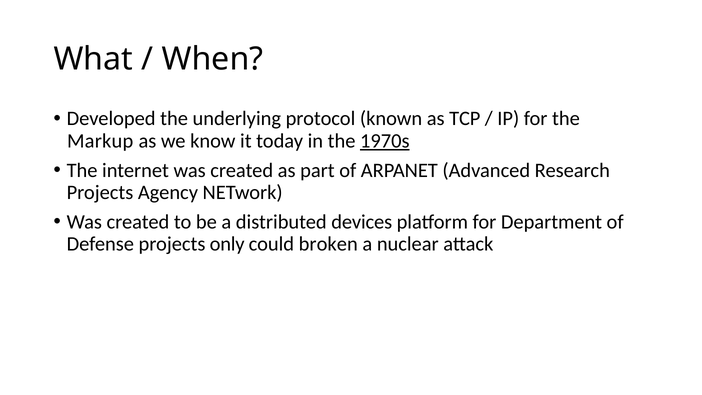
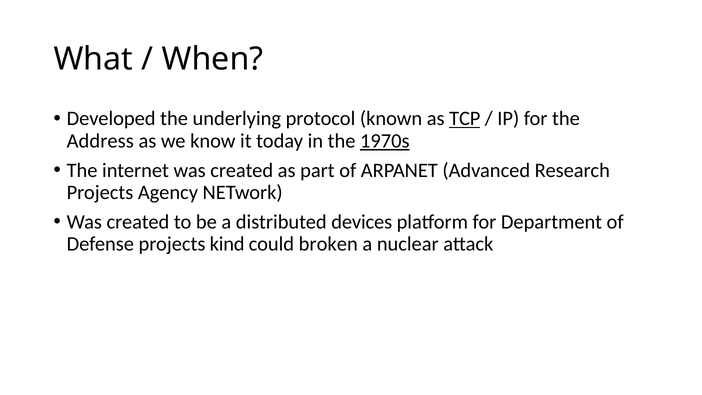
TCP underline: none -> present (465, 119)
Markup: Markup -> Address (100, 141)
only: only -> kind (227, 244)
